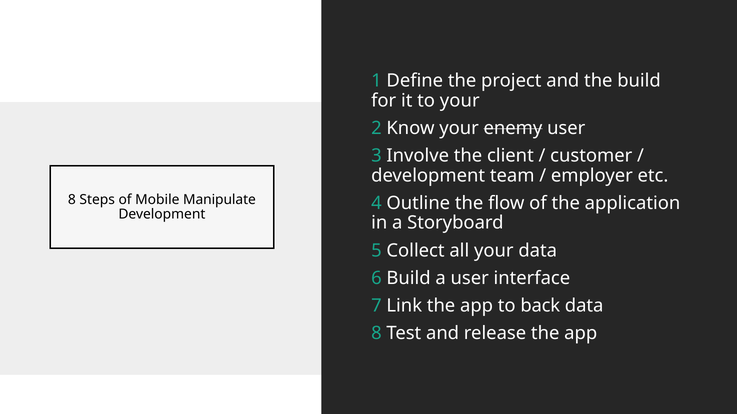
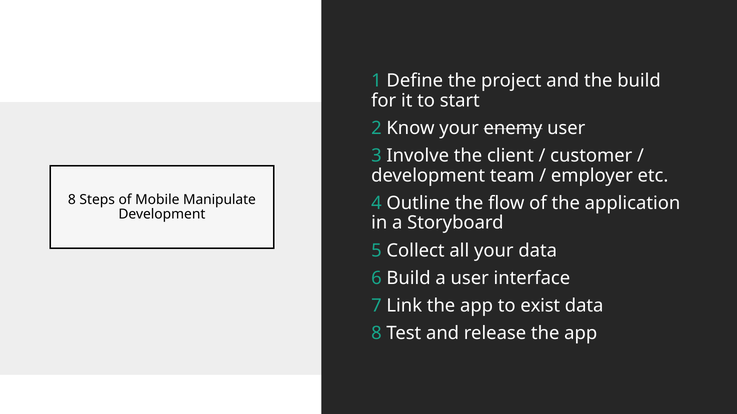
to your: your -> start (460, 101)
back: back -> exist (540, 306)
